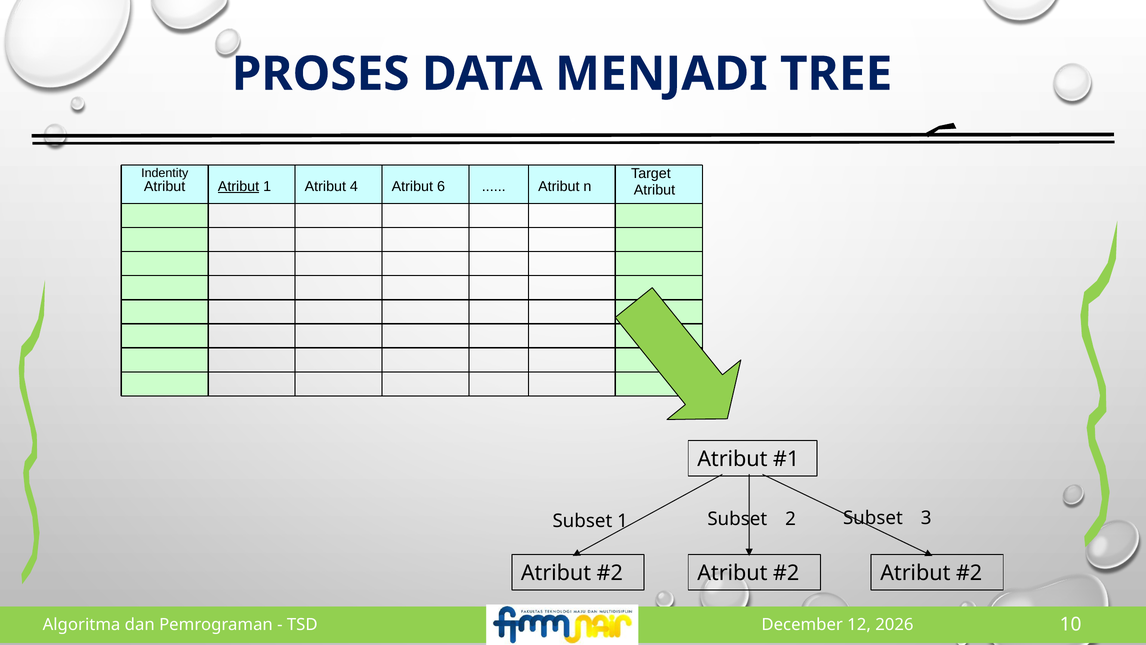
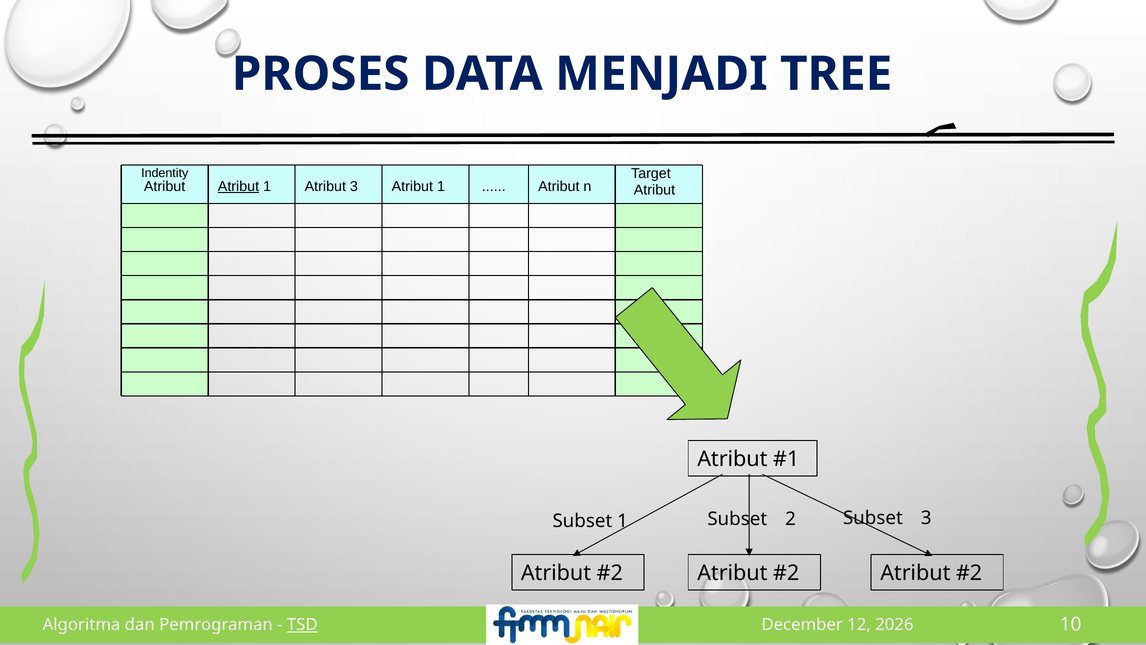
Atribut 4: 4 -> 3 (354, 186)
6: 6 -> 1 (441, 186)
TSD underline: none -> present (302, 624)
